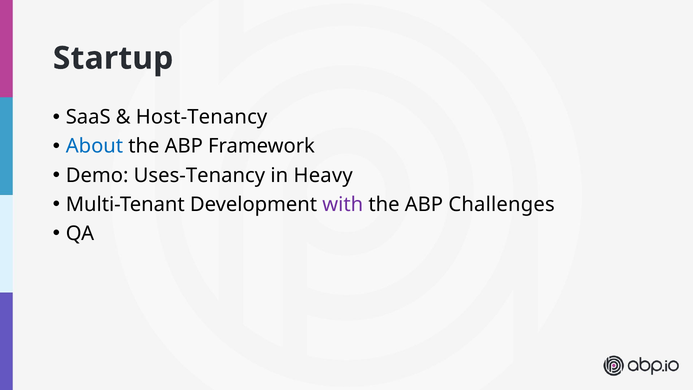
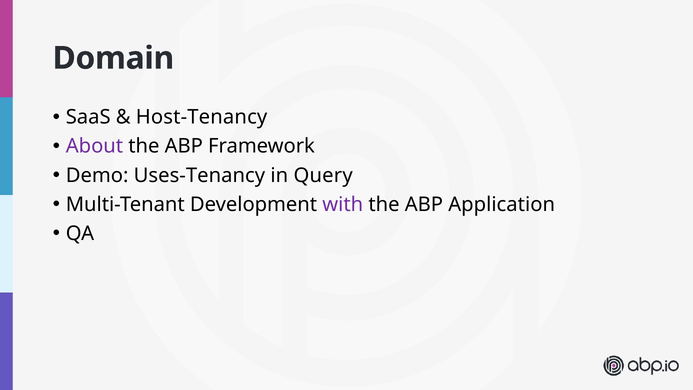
Startup: Startup -> Domain (113, 58)
About colour: blue -> purple (94, 146)
Heavy: Heavy -> Query (323, 175)
Challenges: Challenges -> Application (502, 204)
